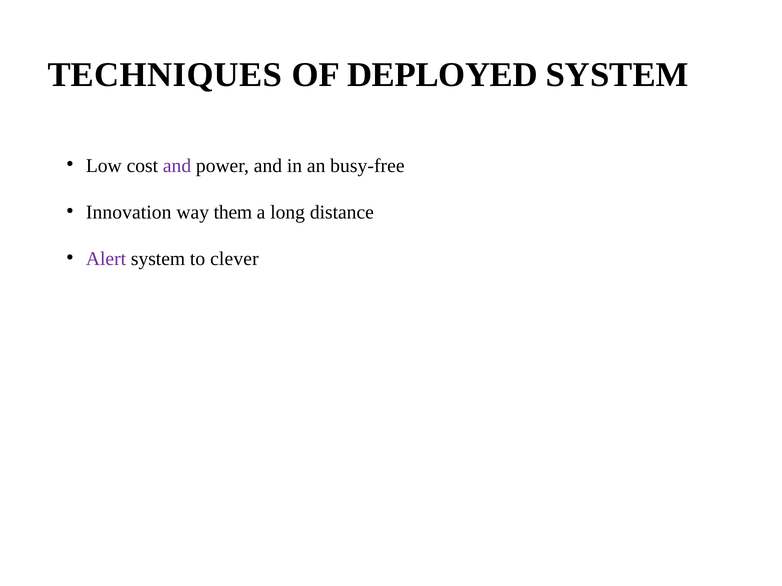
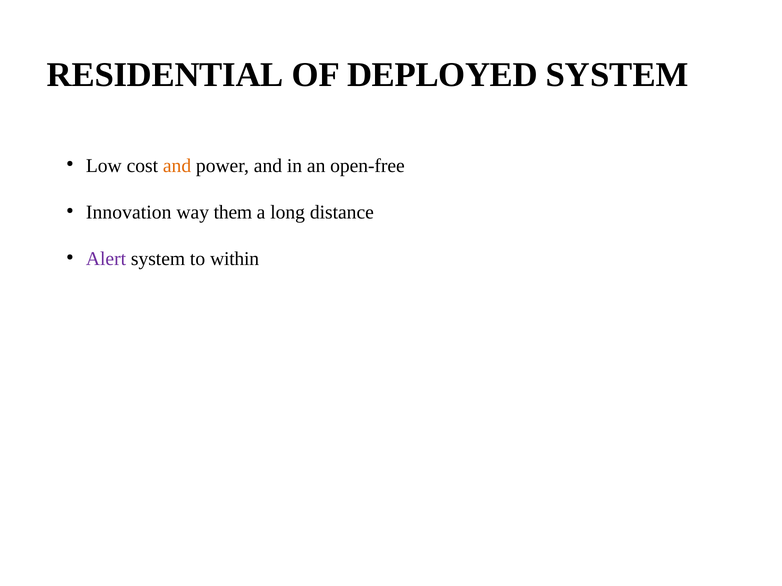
TECHNIQUES: TECHNIQUES -> RESIDENTIAL (165, 75)
and colour: purple -> orange (177, 166)
busy-free: busy-free -> open-free (367, 166)
clever: clever -> within (235, 259)
